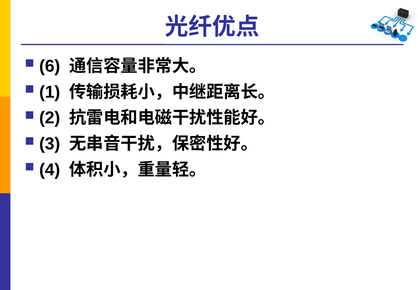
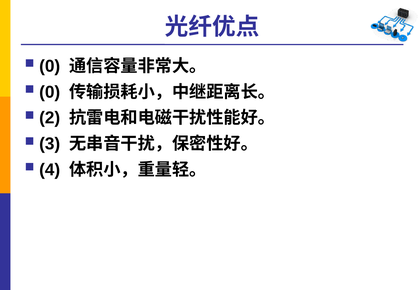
6: 6 -> 0 (50, 66)
1: 1 -> 0 (50, 92)
